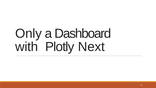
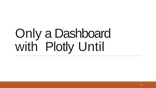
Next: Next -> Until (91, 47)
